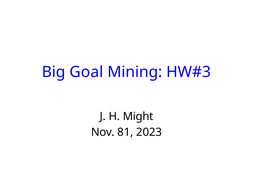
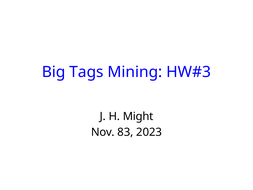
Goal: Goal -> Tags (86, 72)
81: 81 -> 83 (125, 132)
